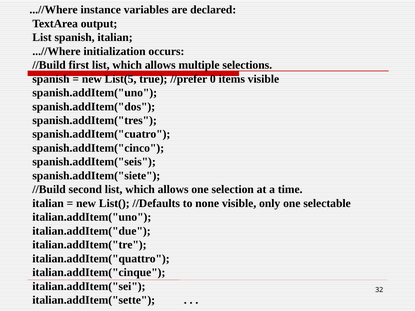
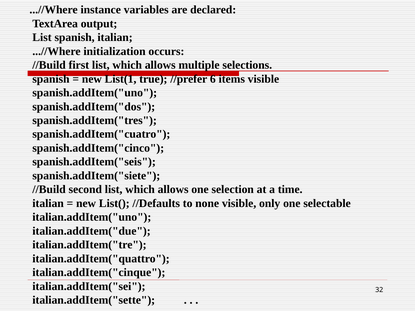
List(5: List(5 -> List(1 (121, 79)
0: 0 -> 6 (213, 79)
